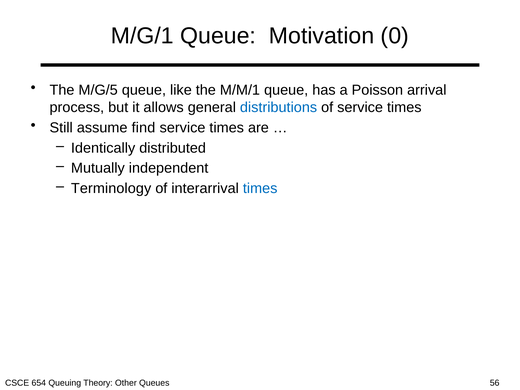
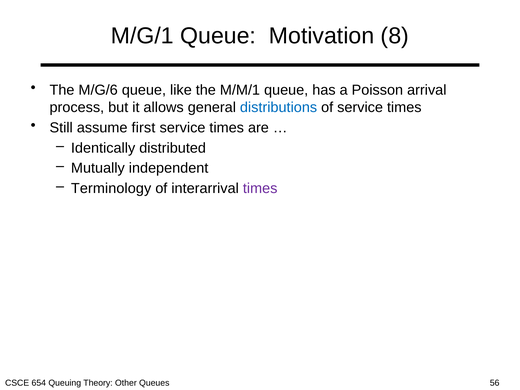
0: 0 -> 8 (395, 36)
M/G/5: M/G/5 -> M/G/6 (98, 90)
find: find -> first (143, 128)
times colour: blue -> purple (260, 188)
